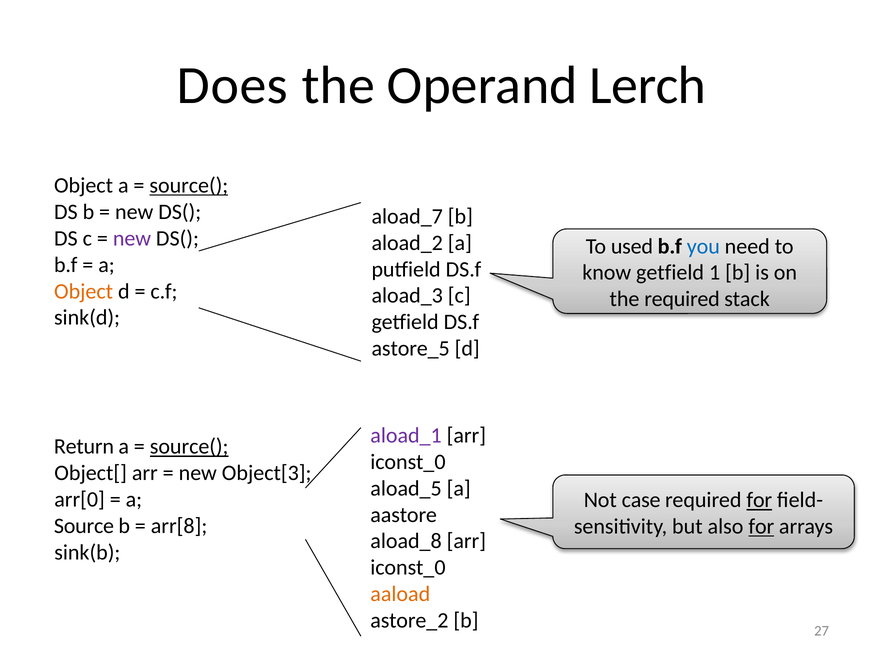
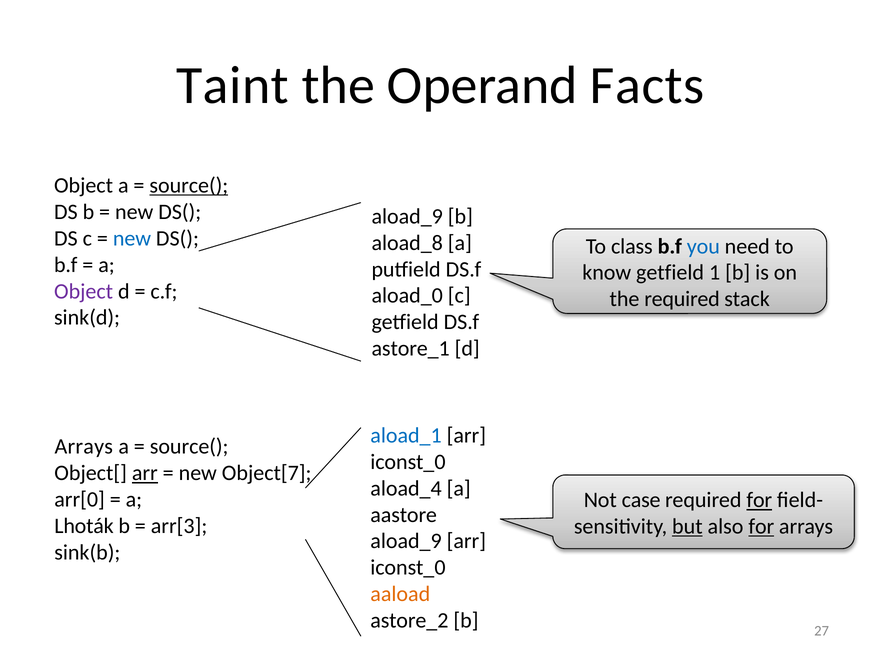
Does: Does -> Taint (232, 85)
Lerch: Lerch -> Facts (647, 85)
aload_7: aload_7 -> aload_9 (407, 217)
new colour: purple -> blue (132, 239)
aload_2: aload_2 -> aload_8 (407, 243)
used: used -> class (632, 246)
Object colour: orange -> purple (84, 291)
aload_3: aload_3 -> aload_0 (407, 296)
astore_5: astore_5 -> astore_1 (411, 349)
aload_1 colour: purple -> blue (406, 436)
Return: Return -> Arrays (84, 447)
source( underline: present -> none (189, 447)
arr underline: none -> present (145, 473)
Object[3: Object[3 -> Object[7 (267, 473)
aload_5: aload_5 -> aload_4 (406, 489)
Source: Source -> Lhoták (84, 526)
arr[8: arr[8 -> arr[3 (179, 526)
but underline: none -> present (687, 527)
aload_8: aload_8 -> aload_9 (406, 542)
